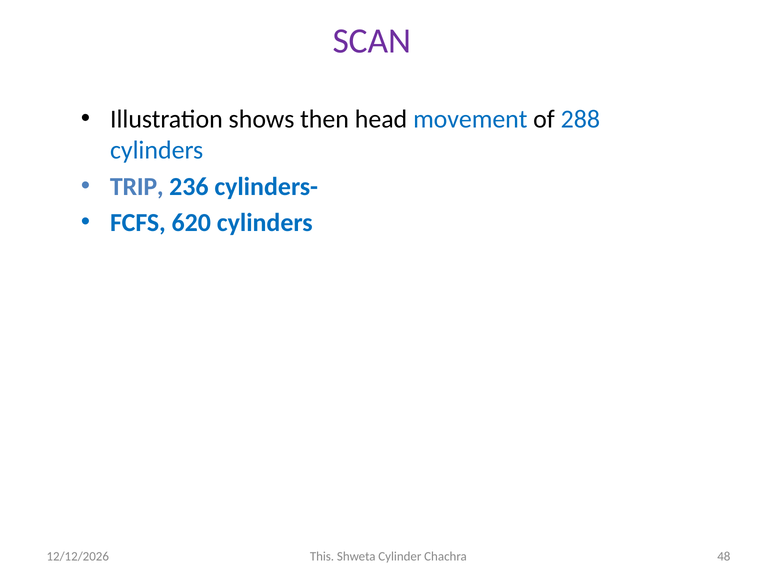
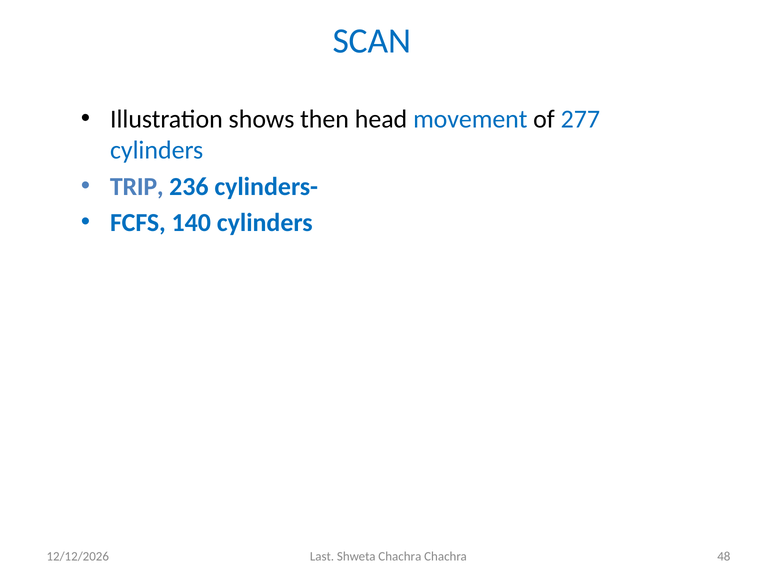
SCAN colour: purple -> blue (372, 41)
288: 288 -> 277 (580, 119)
620: 620 -> 140 (191, 223)
This: This -> Last (322, 556)
Shweta Cylinder: Cylinder -> Chachra (400, 556)
